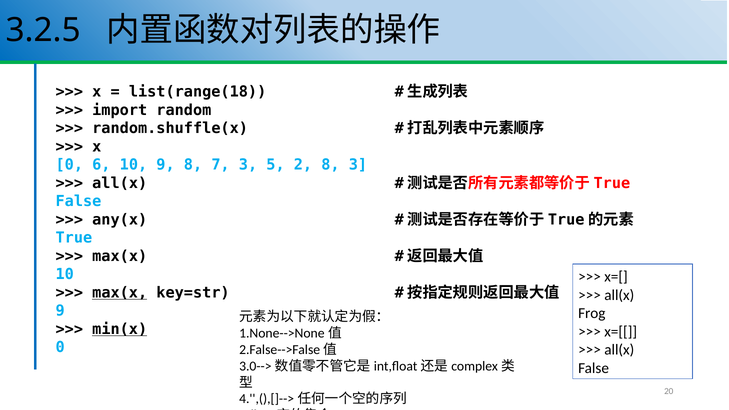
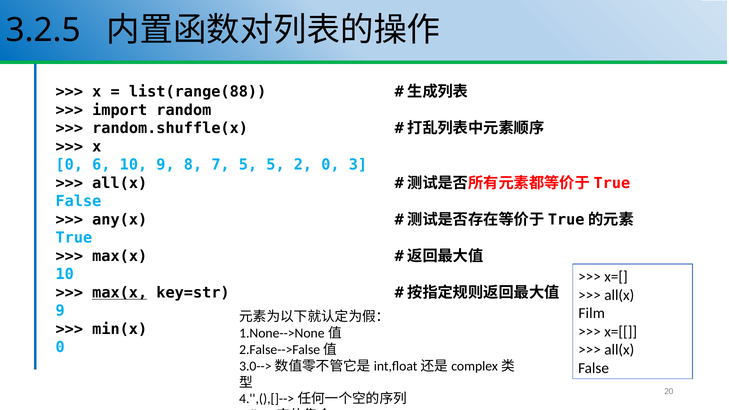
list(range(18: list(range(18 -> list(range(88 (198, 92)
7 3: 3 -> 5 (248, 165)
2 8: 8 -> 0 (330, 165)
Frog: Frog -> Film (592, 313)
min(x underline: present -> none (120, 329)
